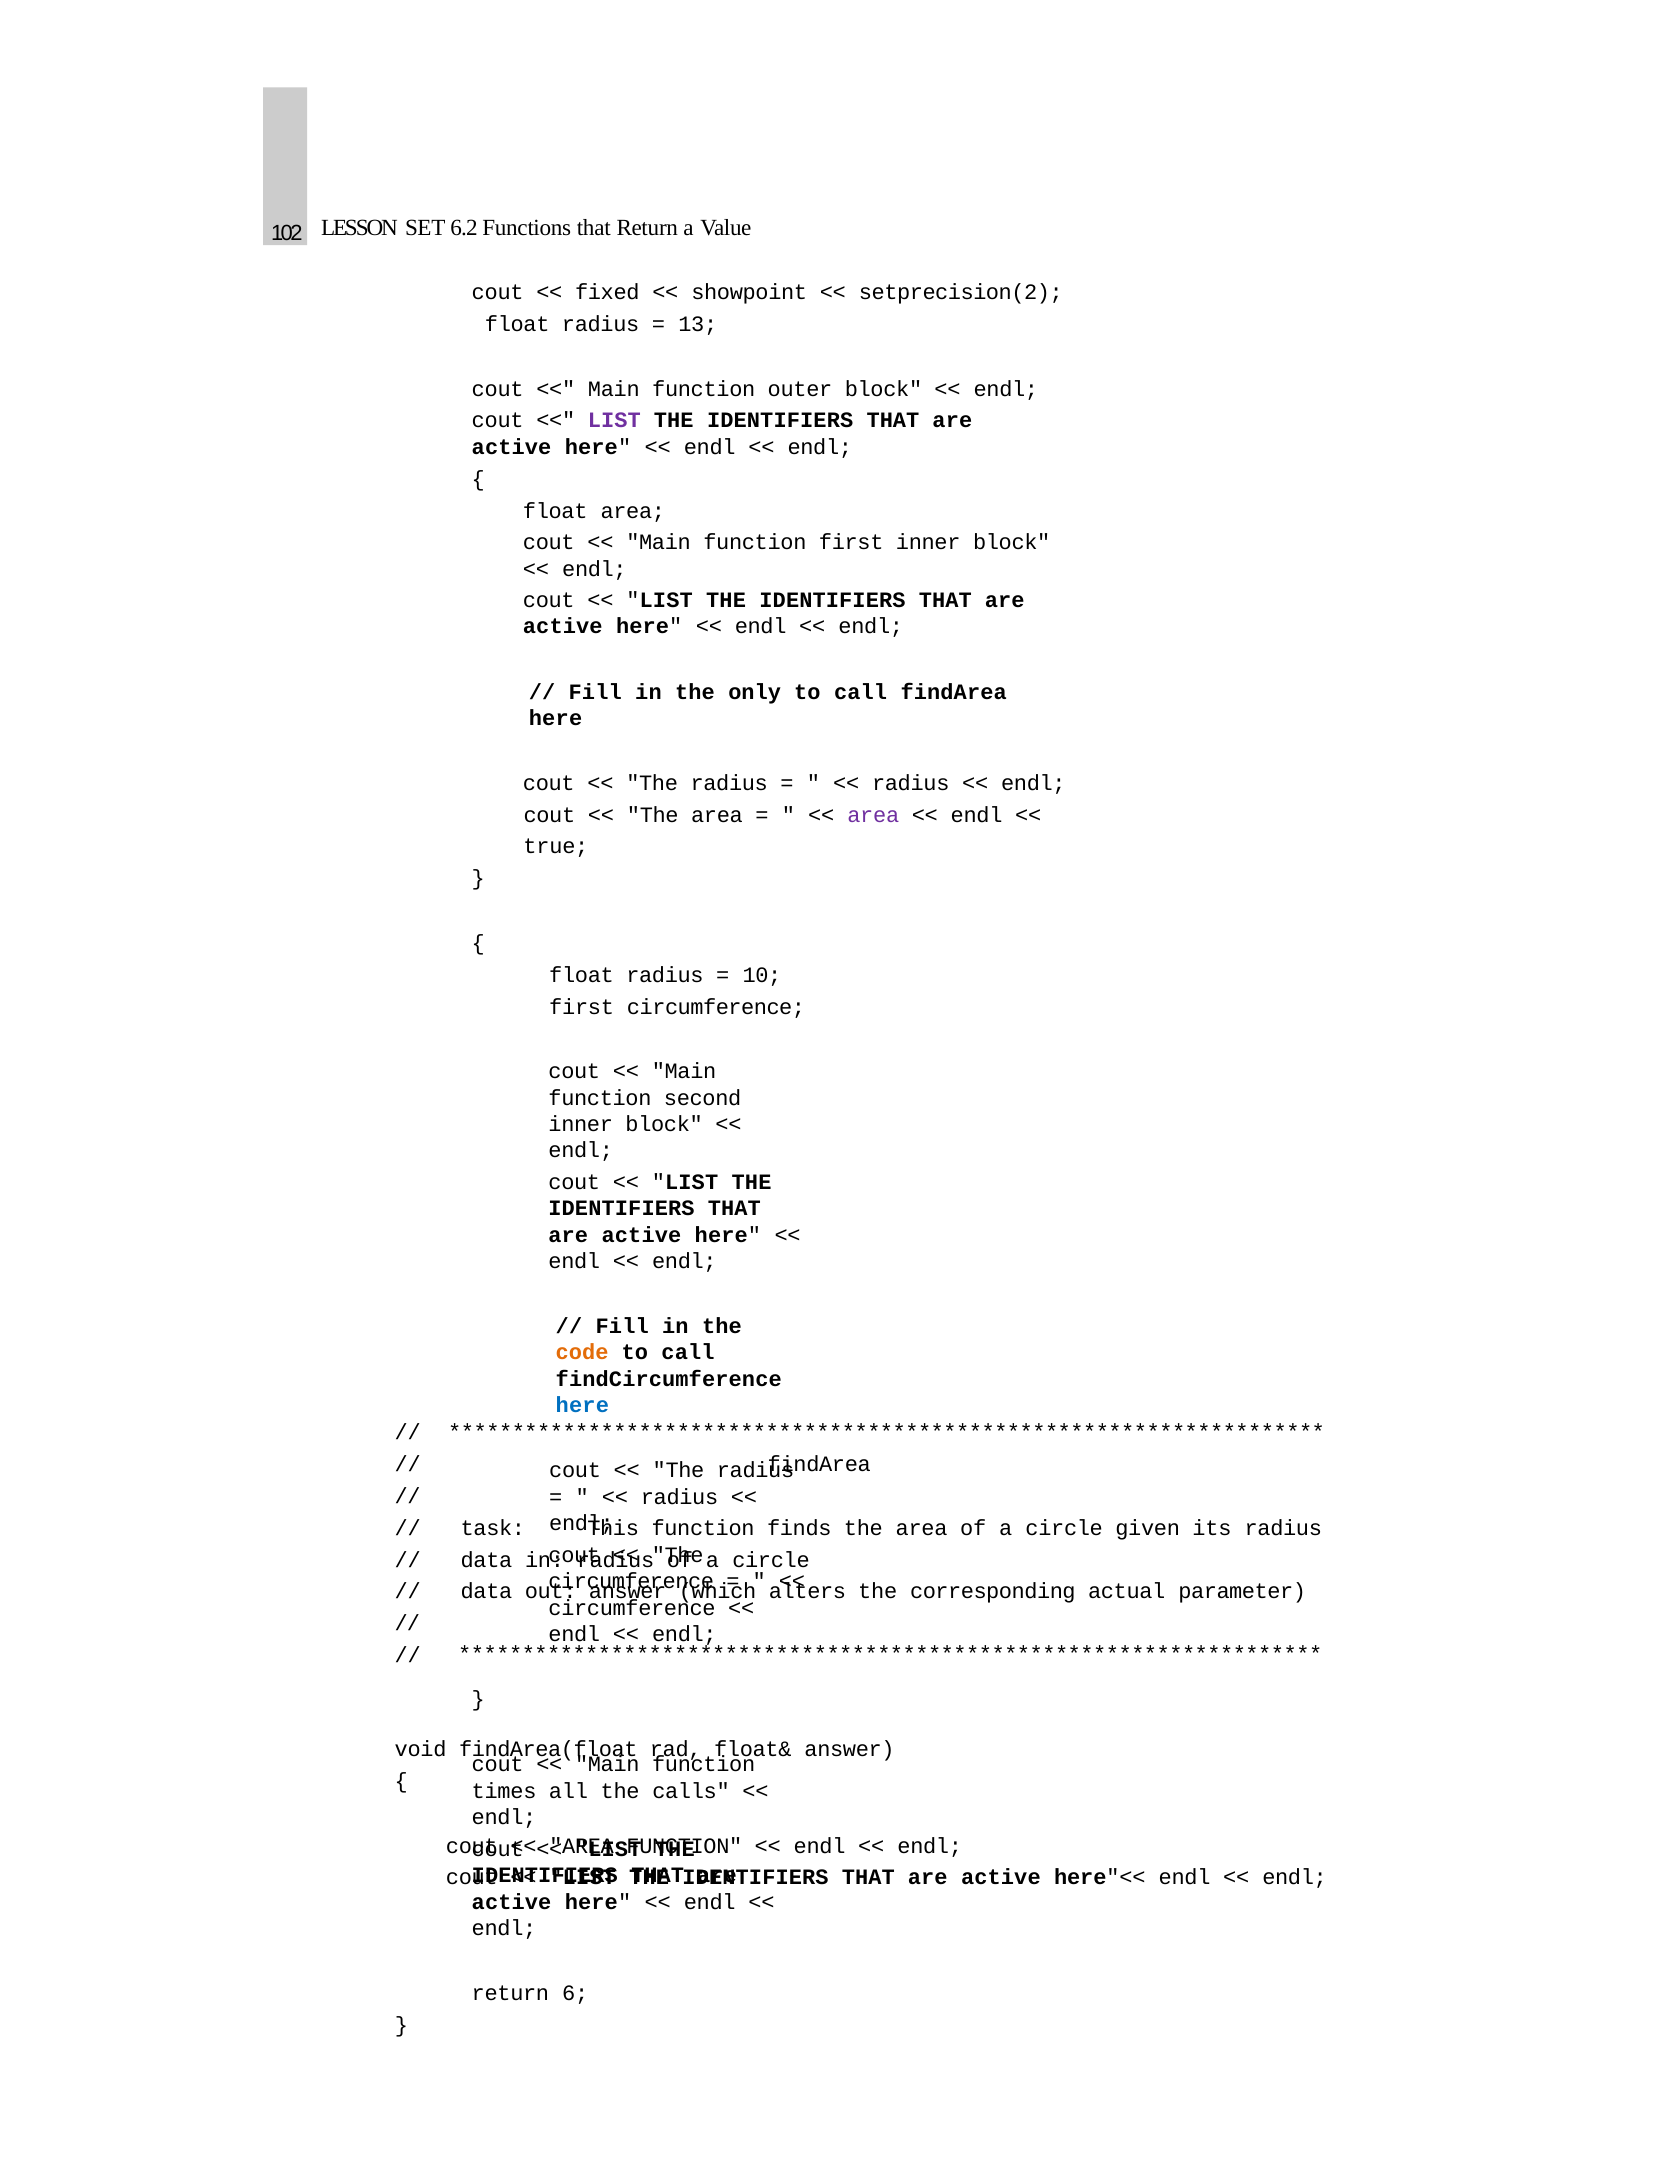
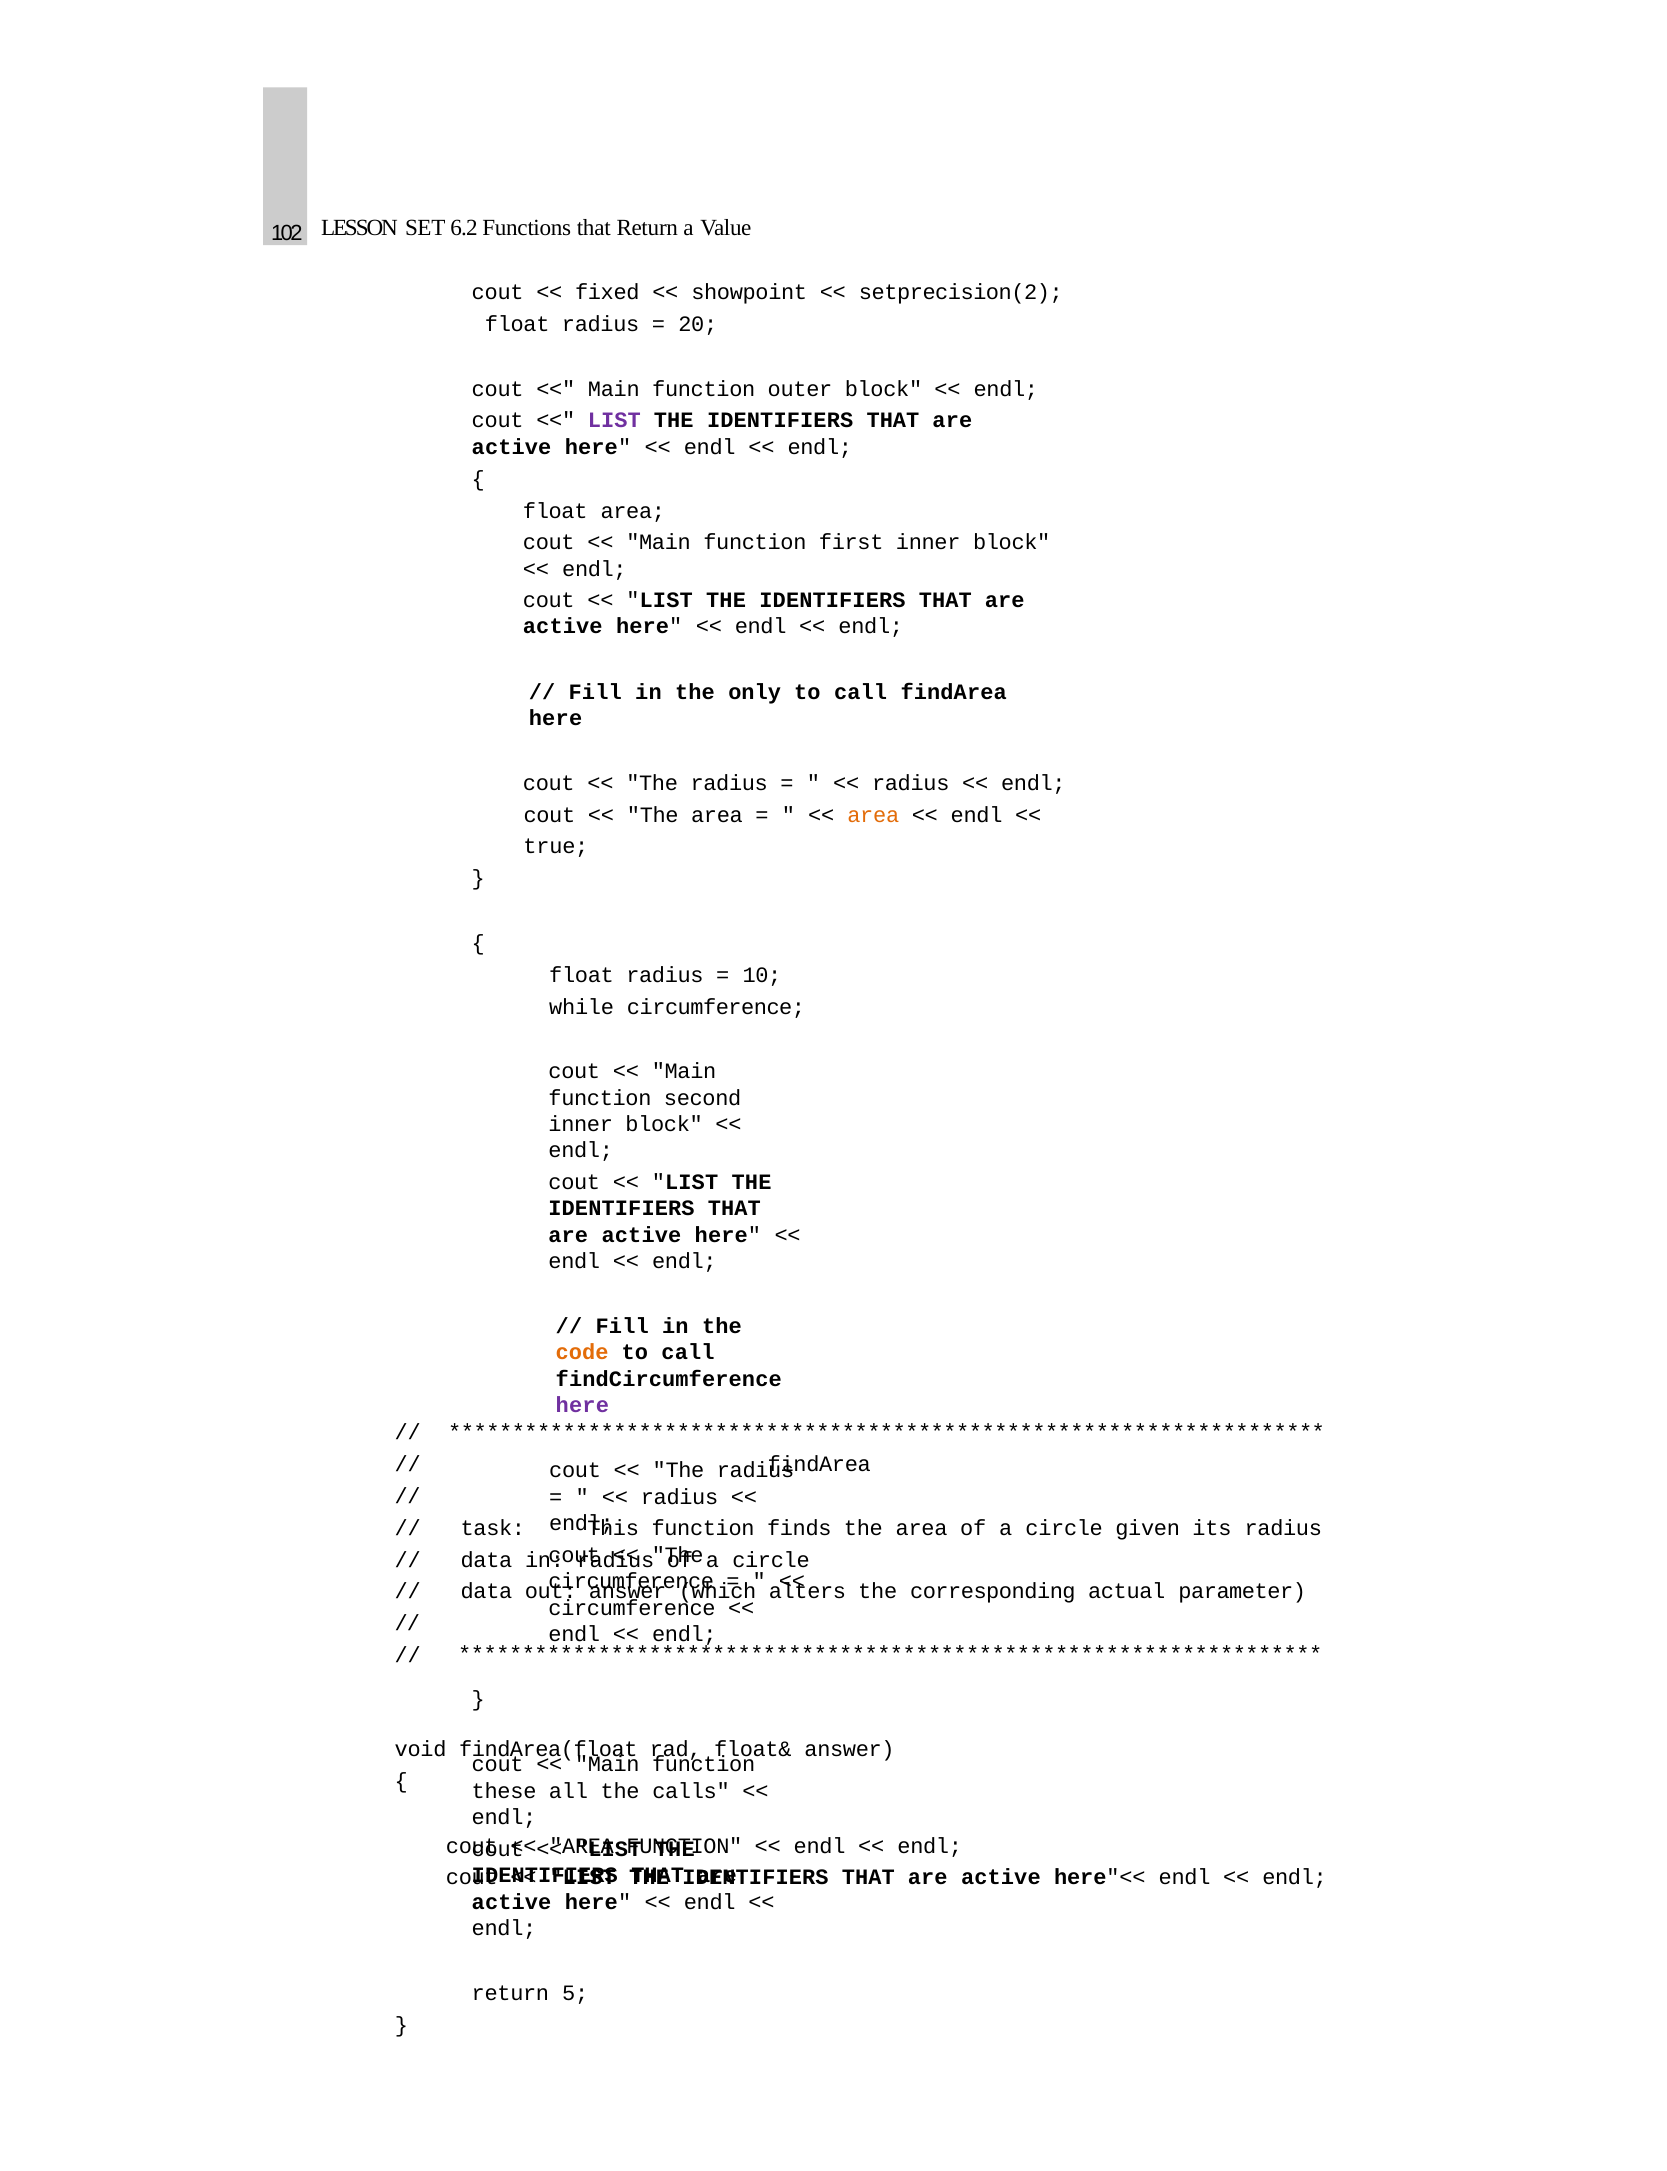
13: 13 -> 20 (698, 324)
area colour: purple -> orange (873, 815)
first: first -> while (582, 1007)
here colour: blue -> purple (582, 1406)
times: times -> these (504, 1791)
6: 6 -> 5 (575, 1994)
